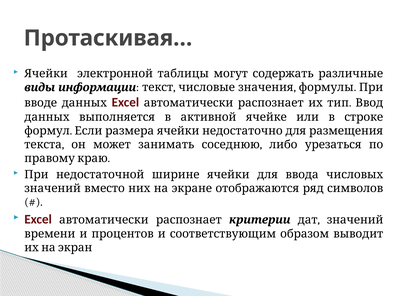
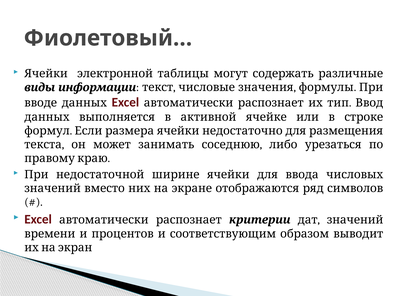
Протаскивая…: Протаскивая… -> Фиолетовый… (108, 38)
